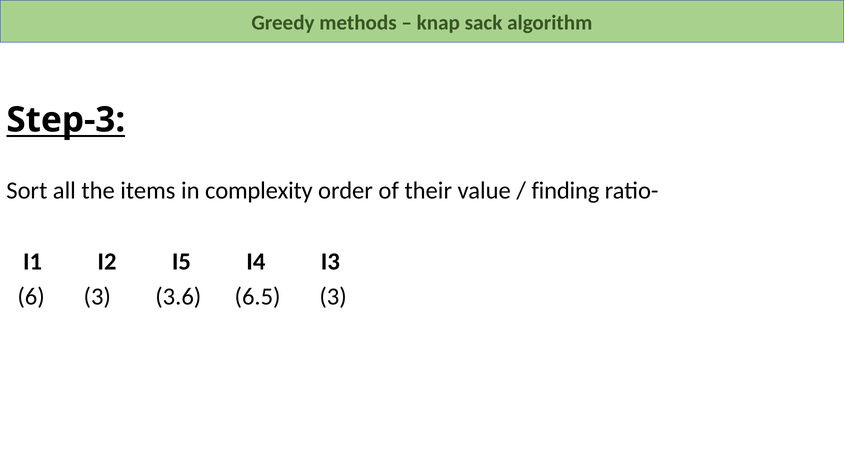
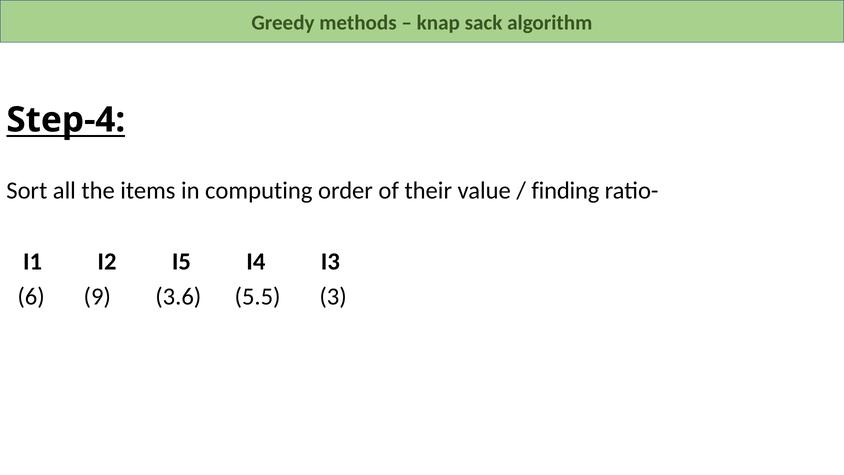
Step-3: Step-3 -> Step-4 (66, 120)
complexity: complexity -> computing (259, 190)
6 3: 3 -> 9 (97, 297)
6.5: 6.5 -> 5.5 (258, 297)
